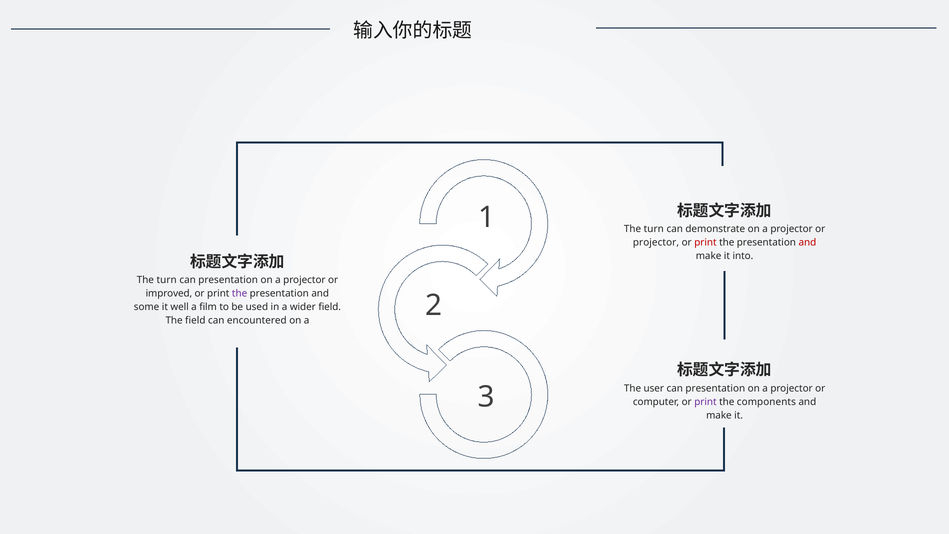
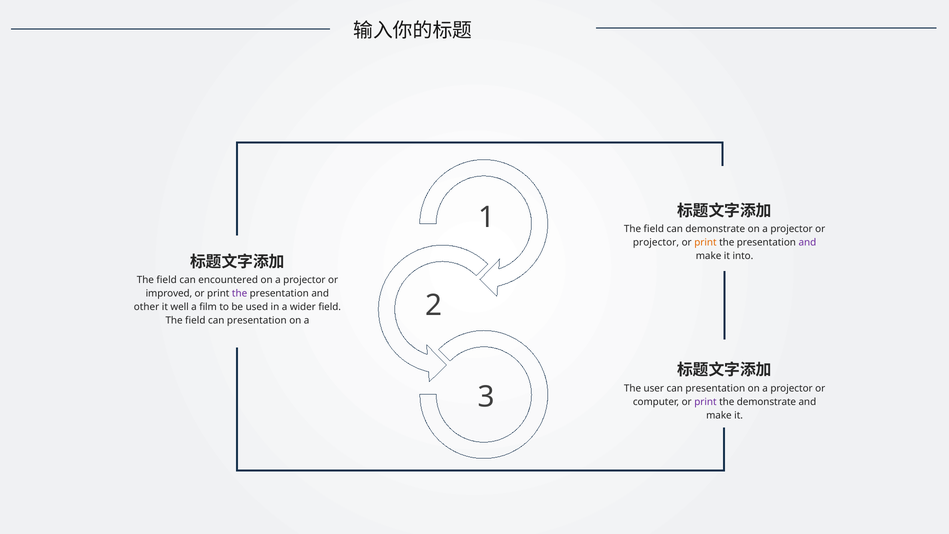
turn: turn -> field (654, 229)
print colour: red -> orange (705, 242)
and colour: red -> purple (807, 242)
turn: turn -> field (167, 280)
presentation: presentation -> encountered (228, 280)
some: some -> other (147, 307)
encountered: encountered -> presentation (257, 320)
the components: components -> demonstrate (766, 402)
